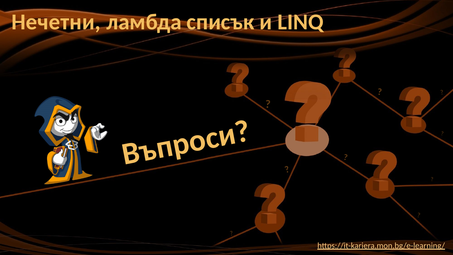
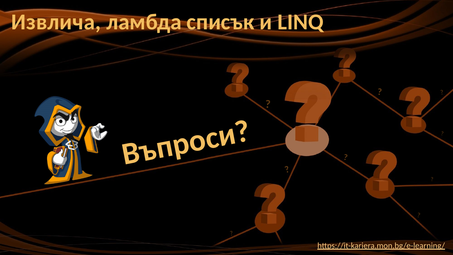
Нечетни: Нечетни -> Извлича (56, 22)
